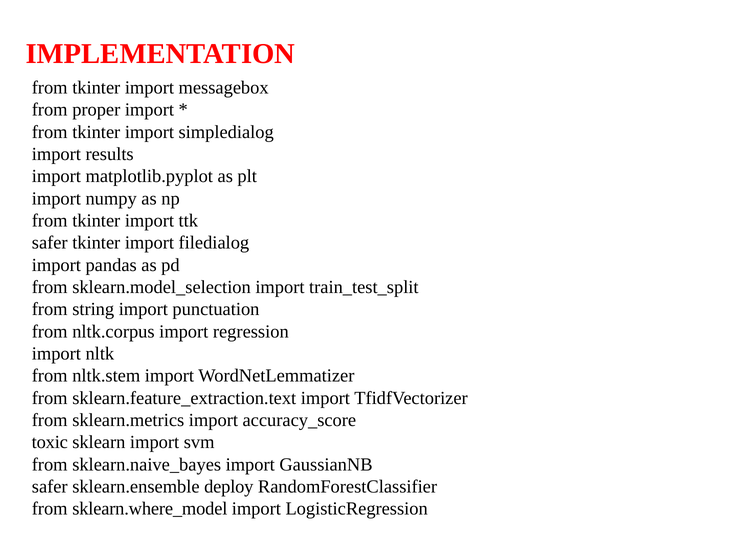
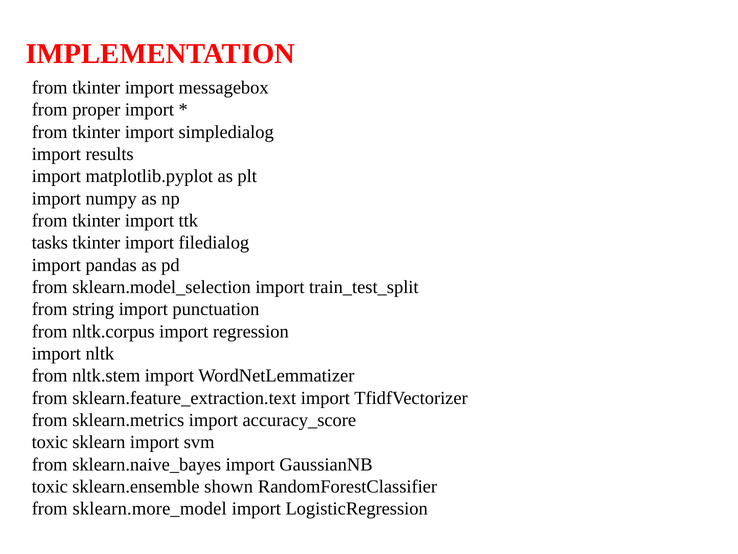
safer: safer -> tasks (50, 243)
safer: safer -> toxic (50, 486)
deploy: deploy -> shown (229, 486)
sklearn.where_model: sklearn.where_model -> sklearn.more_model (150, 508)
